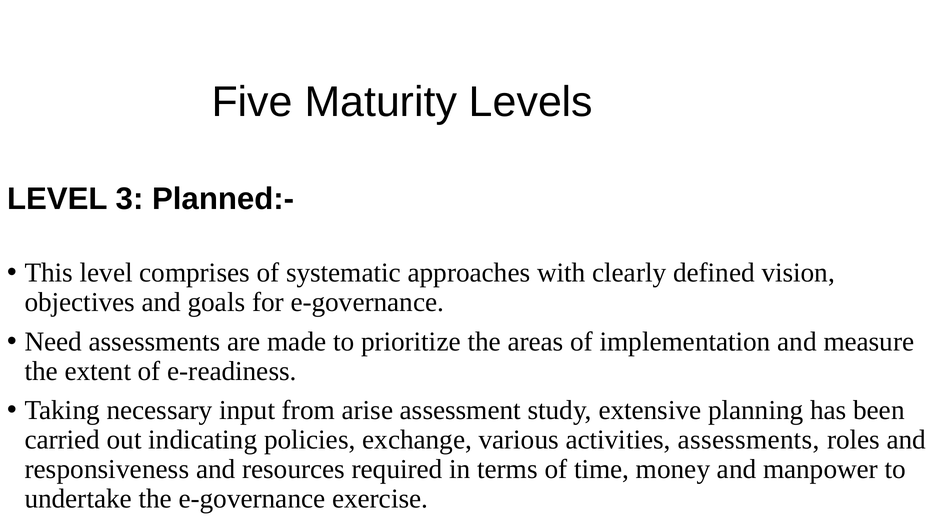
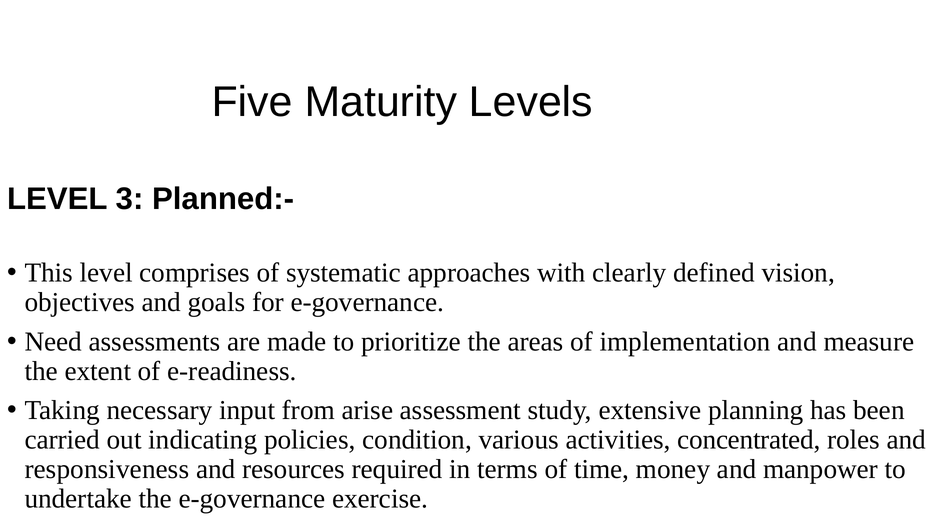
exchange: exchange -> condition (417, 439)
activities assessments: assessments -> concentrated (749, 439)
